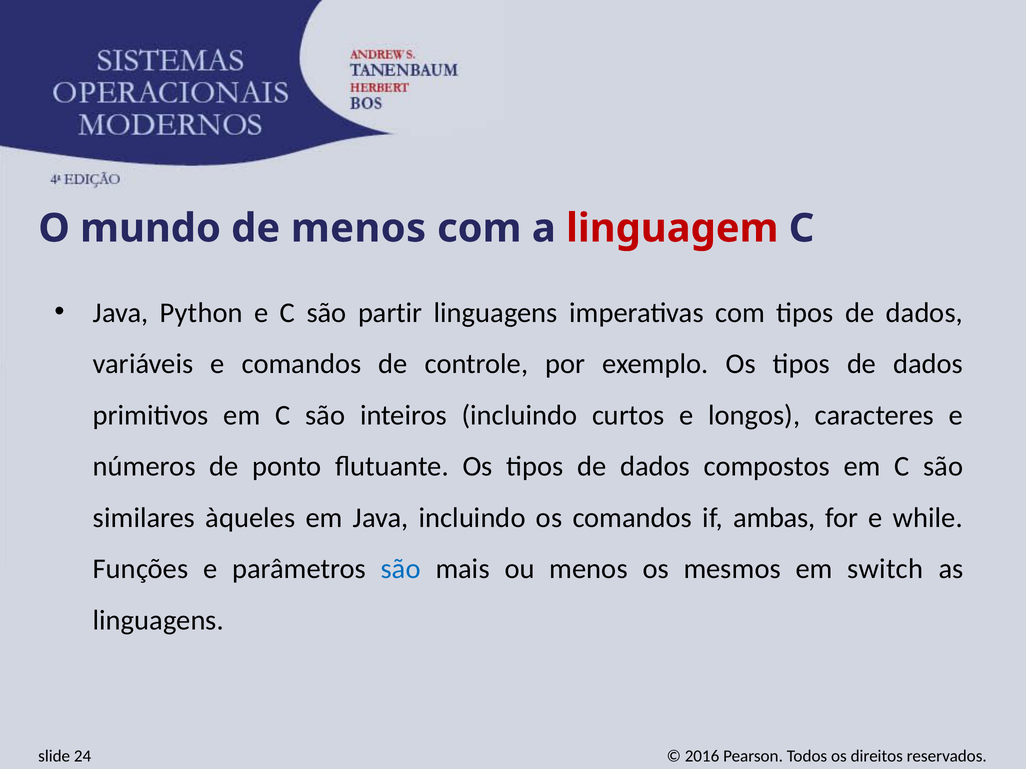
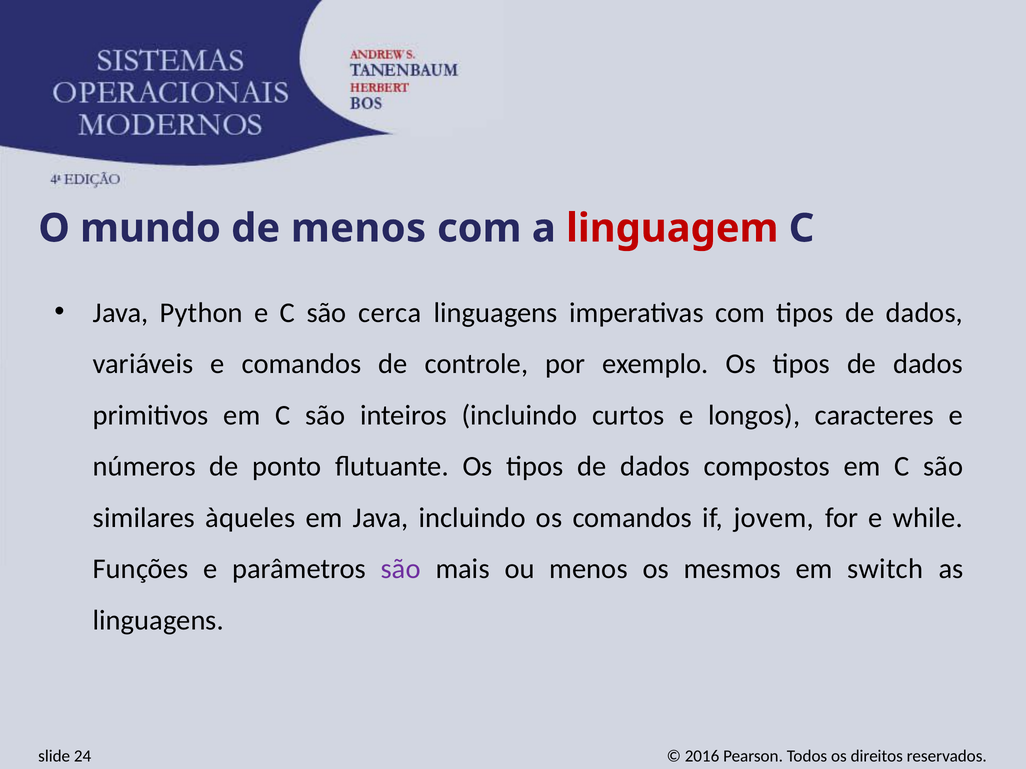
partir: partir -> cerca (390, 313)
ambas: ambas -> jovem (774, 518)
são colour: blue -> purple (401, 569)
